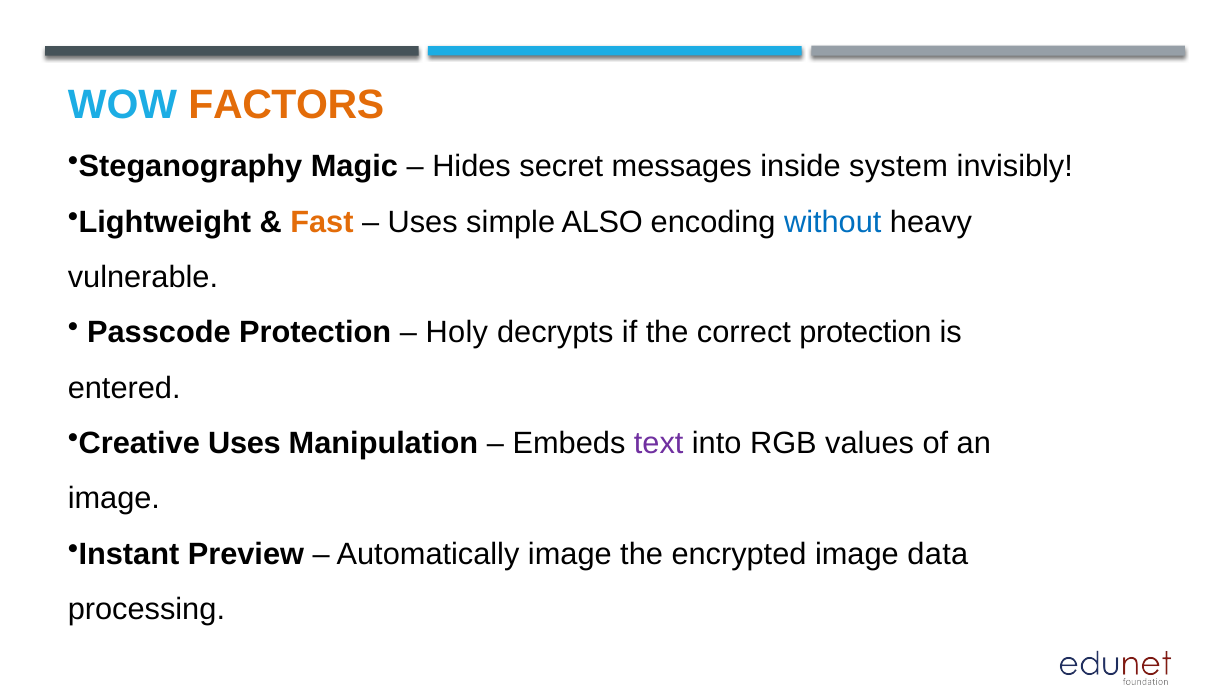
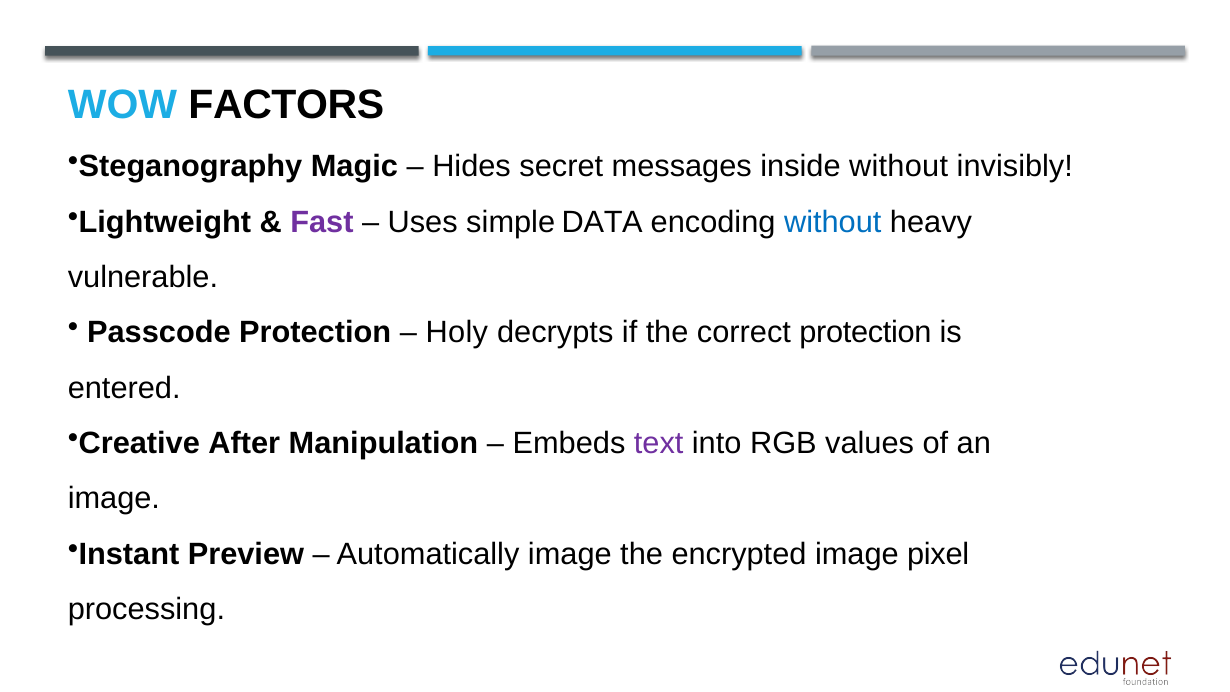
FACTORS colour: orange -> black (286, 105)
inside system: system -> without (899, 167)
Fast colour: orange -> purple (322, 222)
ALSO: ALSO -> DATA (602, 222)
Creative Uses: Uses -> After (244, 443)
data: data -> pixel (938, 554)
